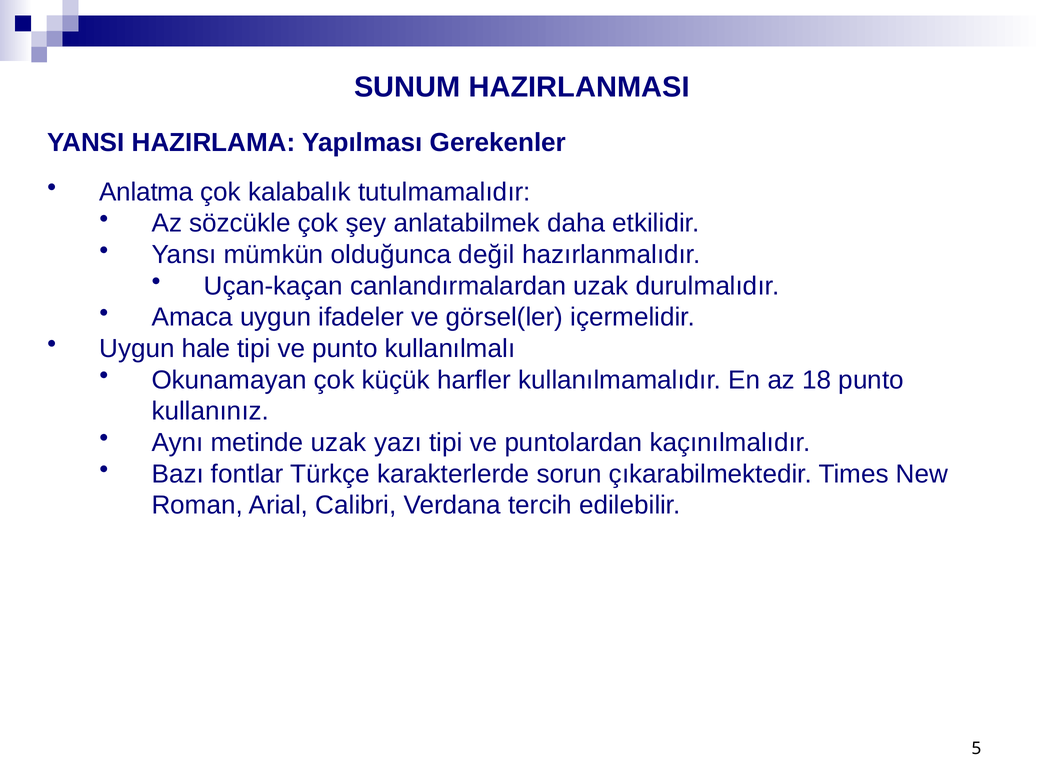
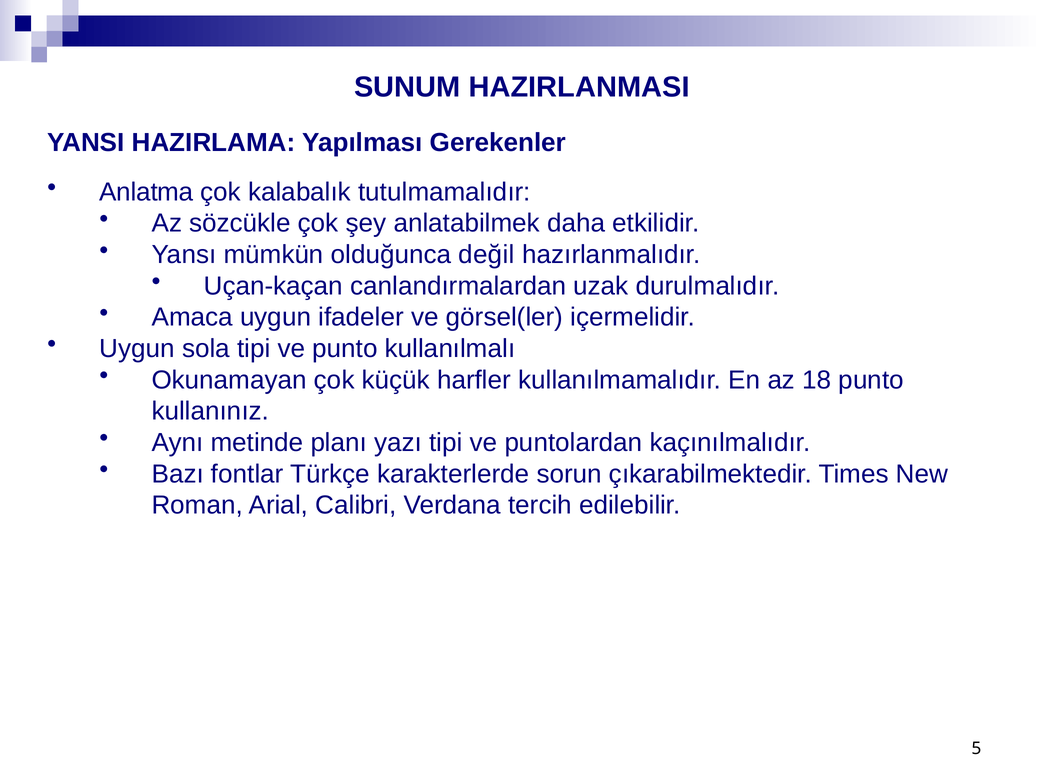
hale: hale -> sola (206, 349)
metinde uzak: uzak -> planı (339, 443)
